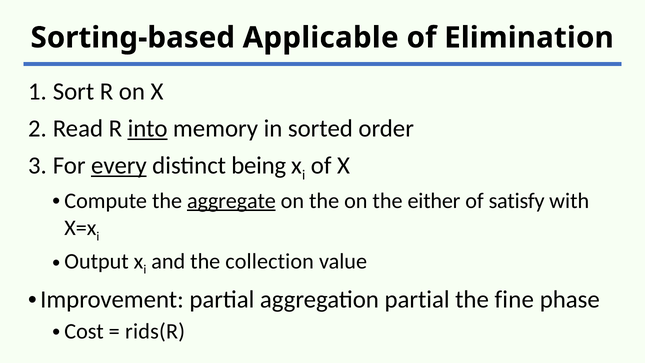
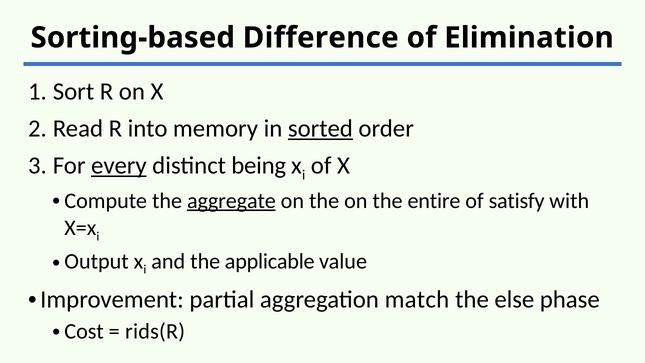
Applicable: Applicable -> Difference (321, 38)
into underline: present -> none (148, 128)
sorted underline: none -> present (320, 128)
either: either -> entire (434, 201)
collection: collection -> applicable (270, 261)
aggregation partial: partial -> match (417, 299)
fine: fine -> else (514, 299)
